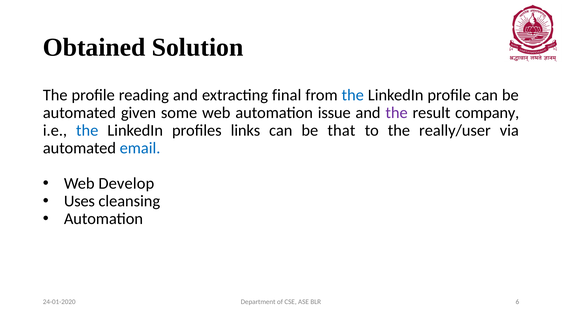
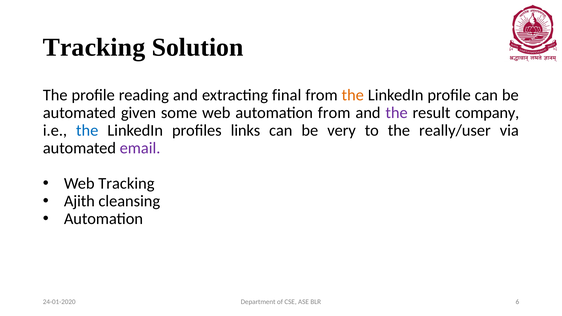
Obtained: Obtained -> Tracking (94, 47)
the colour: blue -> orange (353, 95)
automation issue: issue -> from (334, 113)
that: that -> very (342, 130)
email colour: blue -> purple (140, 148)
Web Develop: Develop -> Tracking (126, 184)
Uses: Uses -> Ajith (79, 201)
